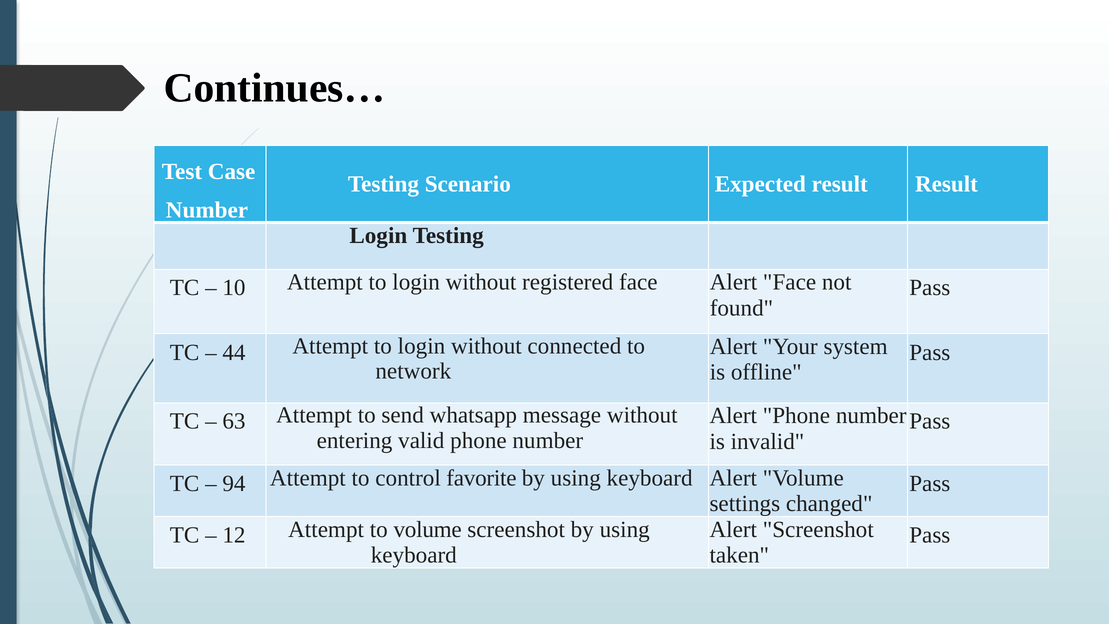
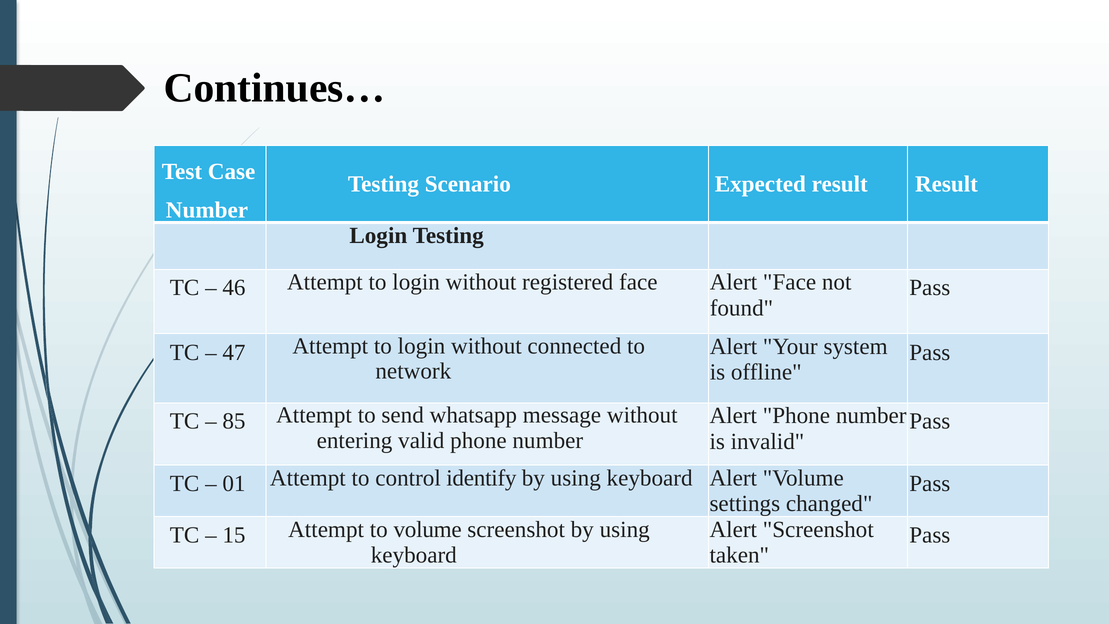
10: 10 -> 46 (234, 288)
44: 44 -> 47 (234, 352)
63: 63 -> 85 (234, 421)
94: 94 -> 01 (234, 484)
favorite: favorite -> identify (481, 478)
12: 12 -> 15 (234, 535)
